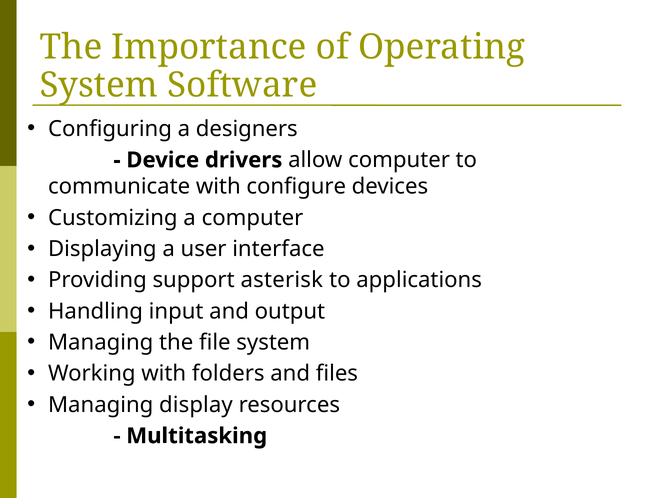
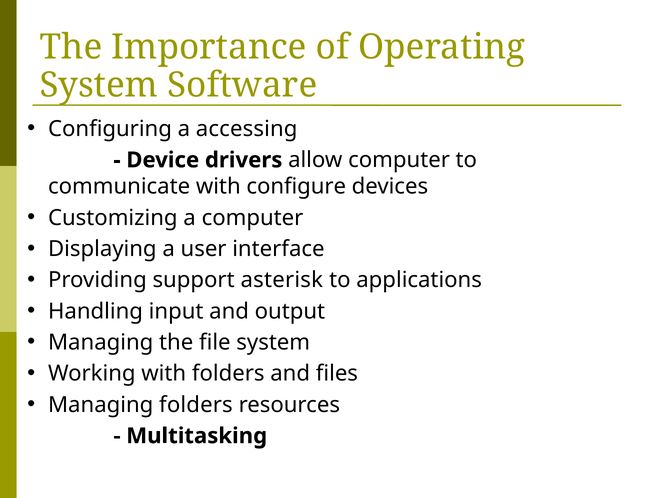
designers: designers -> accessing (247, 129)
Managing display: display -> folders (196, 405)
